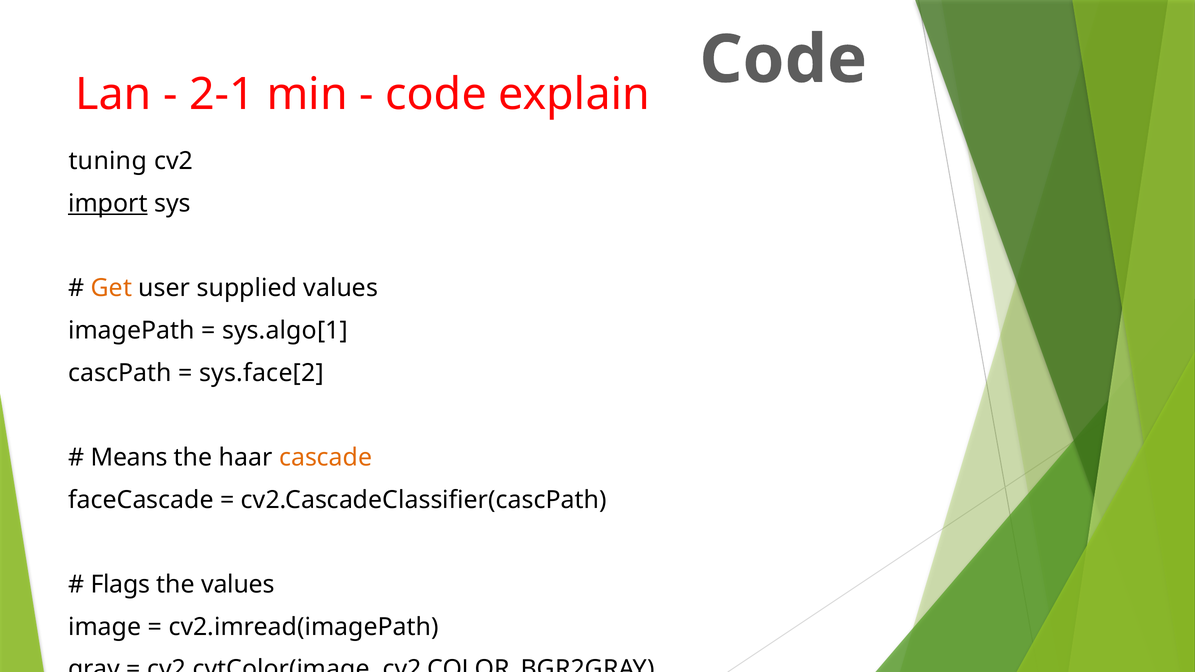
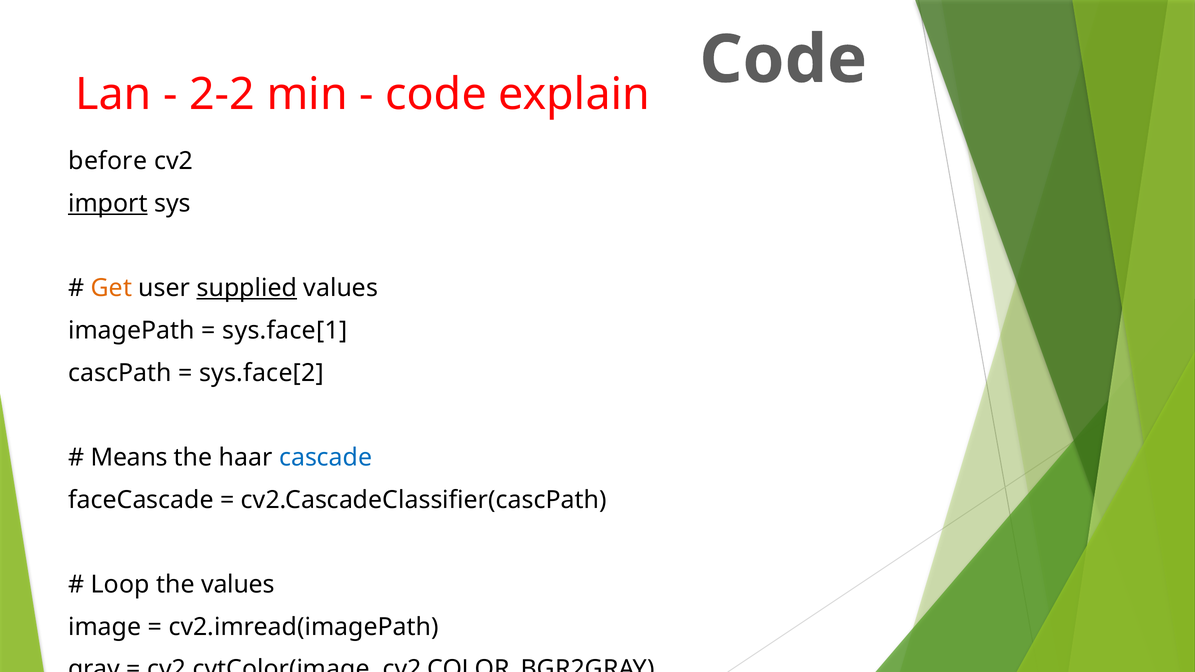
2-1: 2-1 -> 2-2 (222, 94)
tuning: tuning -> before (108, 161)
supplied underline: none -> present (247, 288)
sys.algo[1: sys.algo[1 -> sys.face[1 (285, 331)
cascade colour: orange -> blue (326, 458)
Flags: Flags -> Loop (120, 585)
